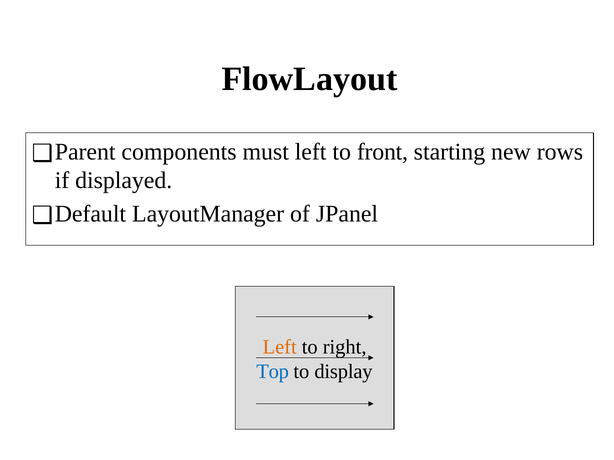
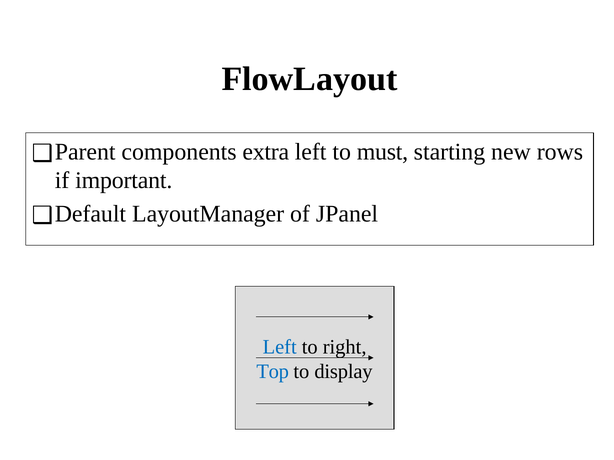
must: must -> extra (266, 152)
front: front -> must (382, 152)
displayed: displayed -> important (124, 181)
Left colour: orange -> blue (280, 347)
